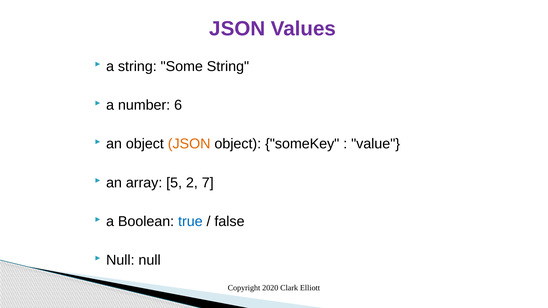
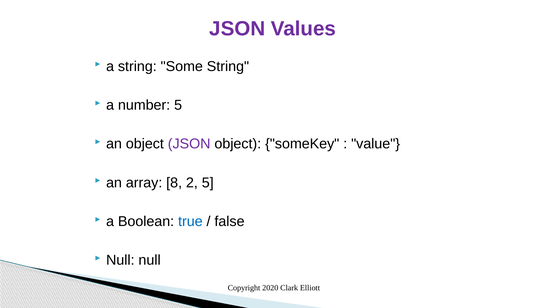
number 6: 6 -> 5 (178, 105)
JSON colour: orange -> purple (189, 144)
5: 5 -> 8 (174, 183)
2 7: 7 -> 5 (208, 183)
